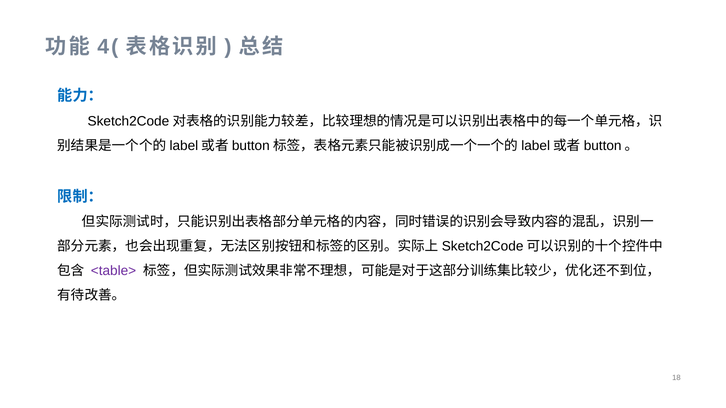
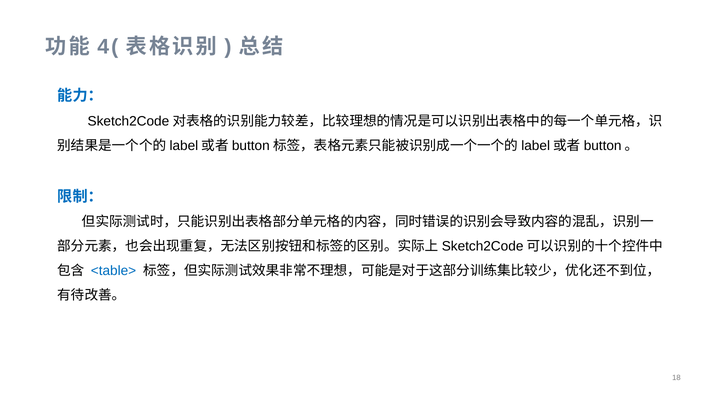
<table> colour: purple -> blue (114, 271)
